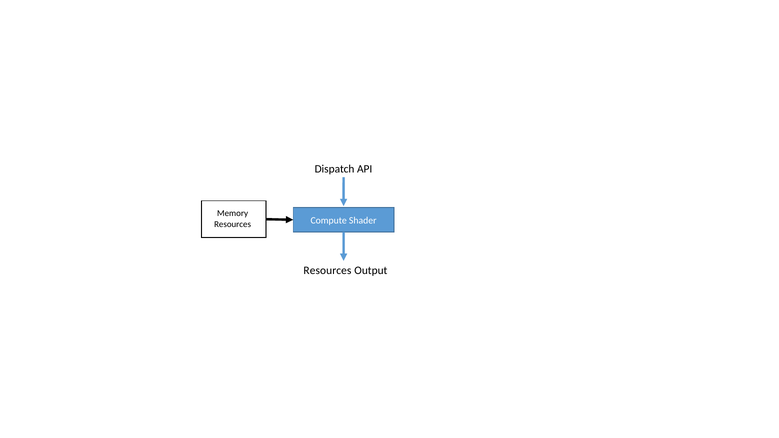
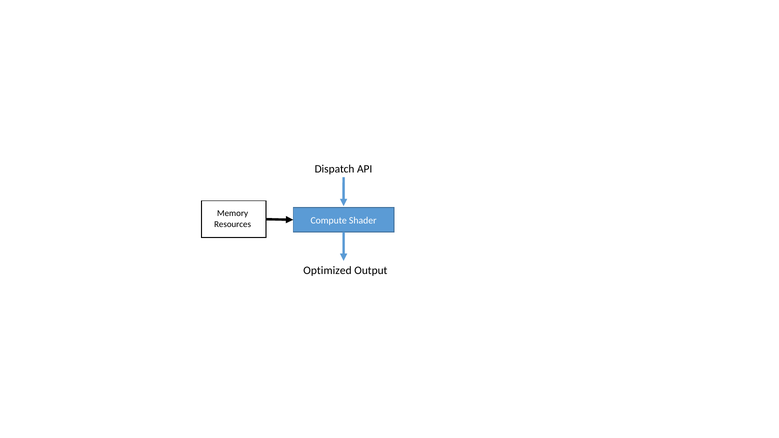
Resources: Resources -> Optimized (327, 271)
